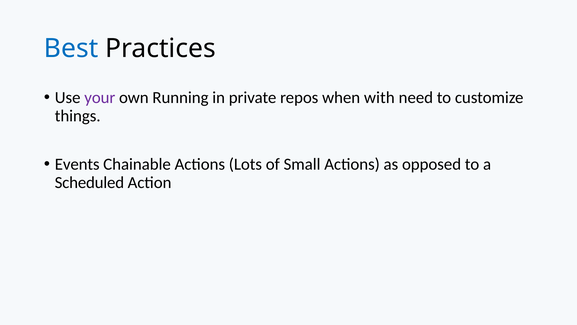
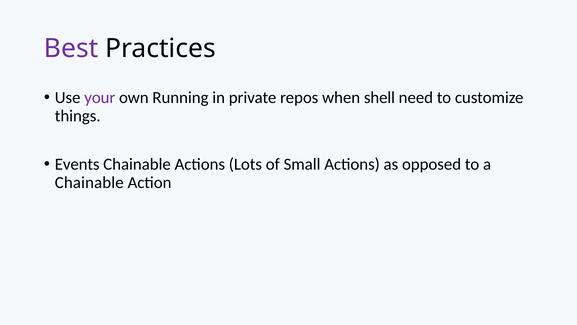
Best colour: blue -> purple (71, 48)
with: with -> shell (379, 98)
Scheduled: Scheduled -> Chainable (89, 182)
